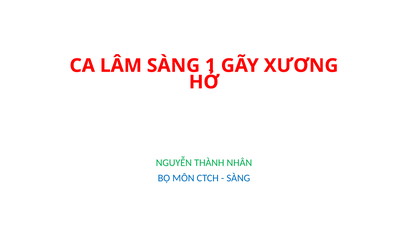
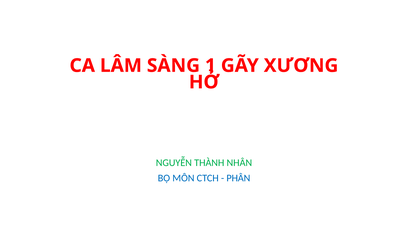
SÀNG: SÀNG -> PHÂN (238, 178)
